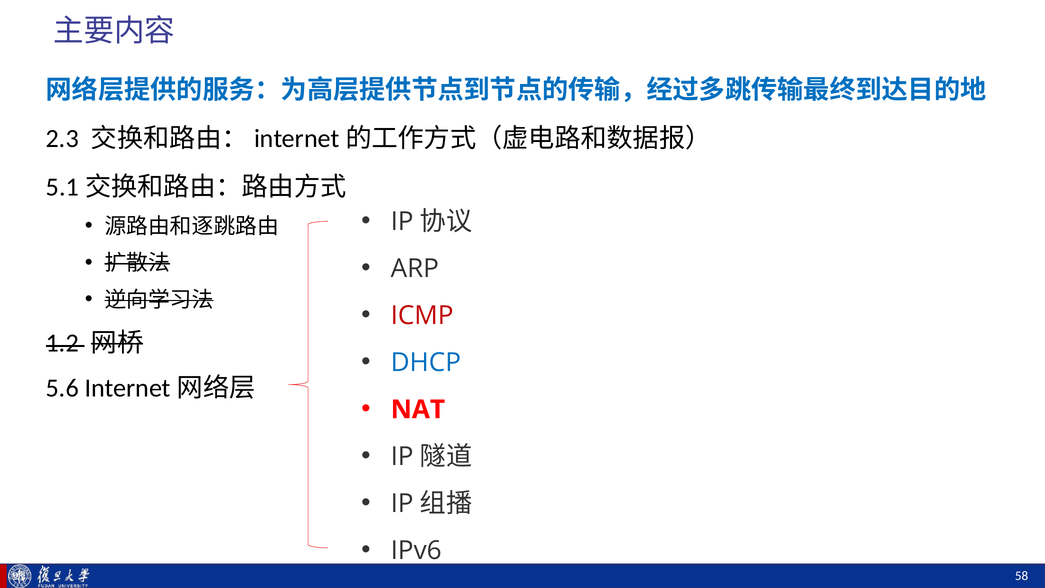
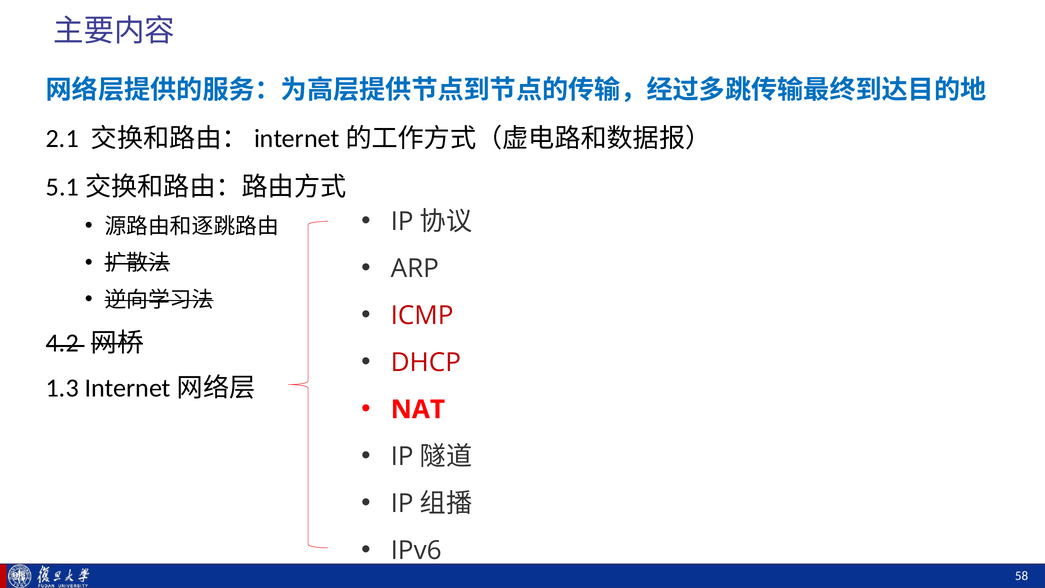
2.3: 2.3 -> 2.1 (62, 139)
1.2: 1.2 -> 4.2 (62, 343)
DHCP colour: blue -> red (426, 362)
5.6: 5.6 -> 1.3 (62, 388)
